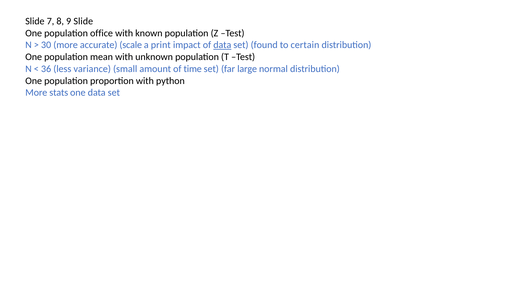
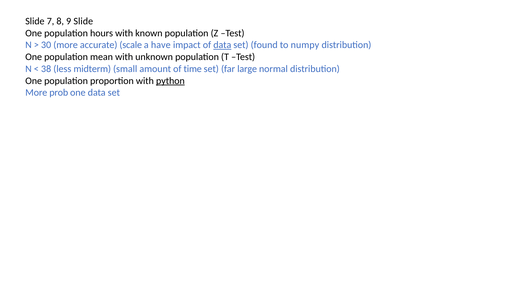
office: office -> hours (102, 33)
print: print -> have (161, 45)
certain: certain -> numpy (305, 45)
36: 36 -> 38 (46, 69)
variance: variance -> midterm (92, 69)
python underline: none -> present (170, 81)
stats: stats -> prob (59, 93)
